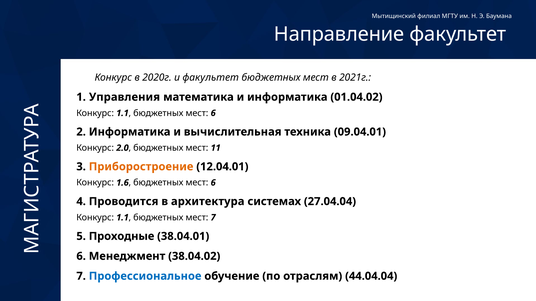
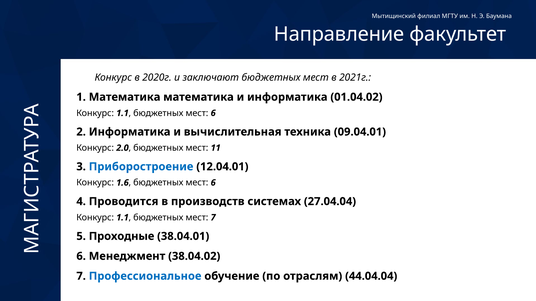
и факультет: факультет -> заключают (211, 78)
1 Управления: Управления -> Математика (125, 97)
Приборостроение colour: orange -> blue (141, 167)
архитектура: архитектура -> производств (208, 202)
